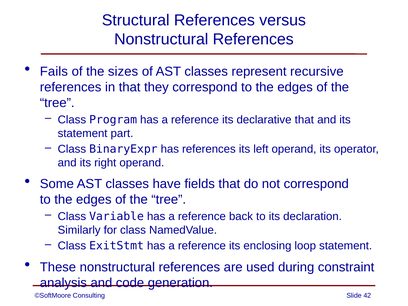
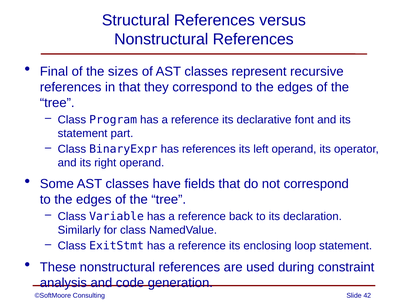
Fails: Fails -> Final (54, 72)
declarative that: that -> font (304, 120)
